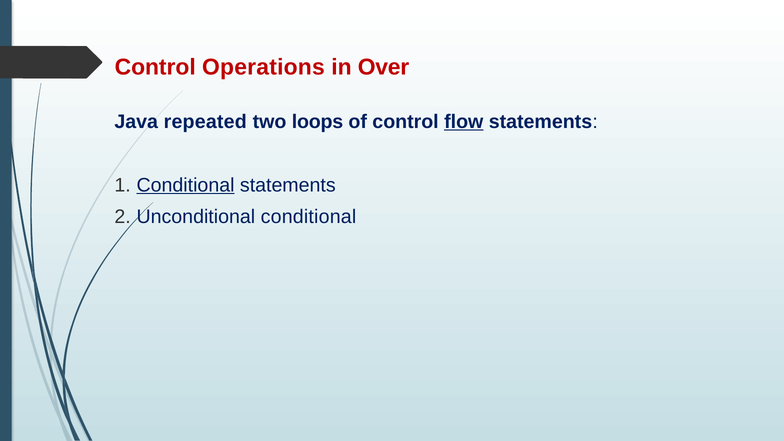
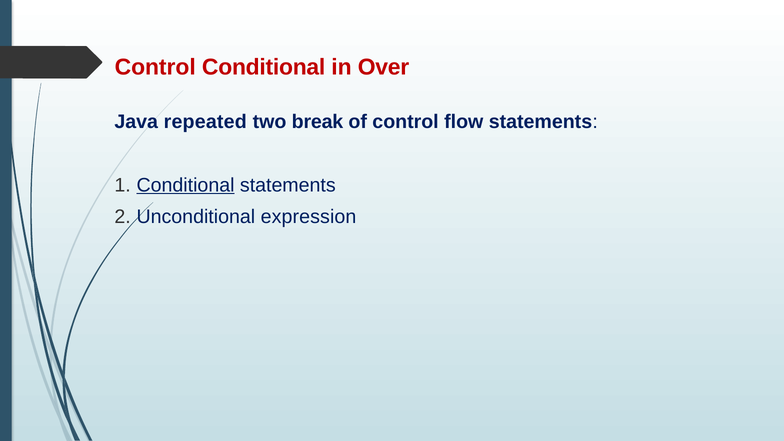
Control Operations: Operations -> Conditional (264, 67)
loops: loops -> break (318, 122)
flow underline: present -> none (464, 122)
Unconditional conditional: conditional -> expression (309, 217)
